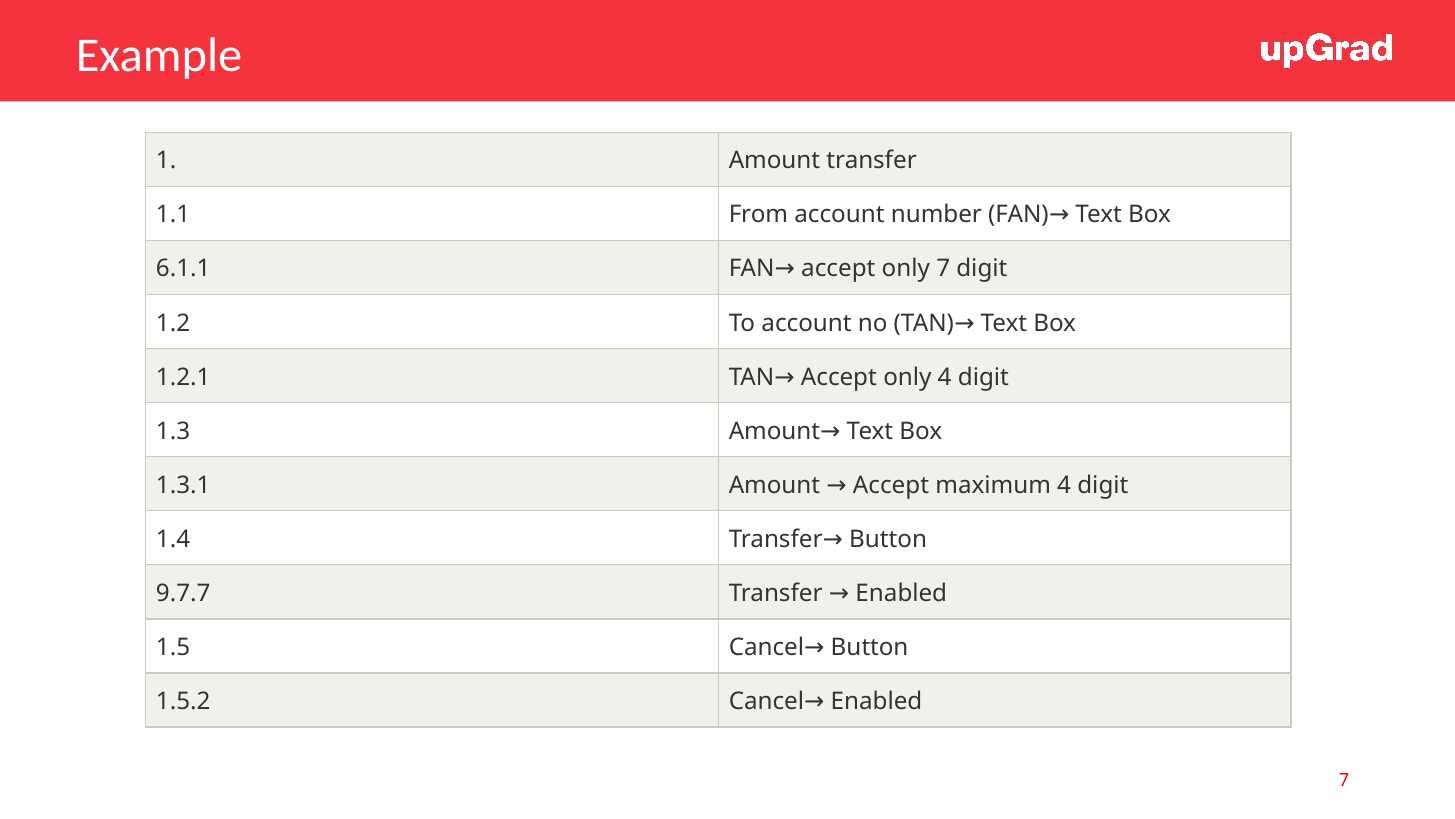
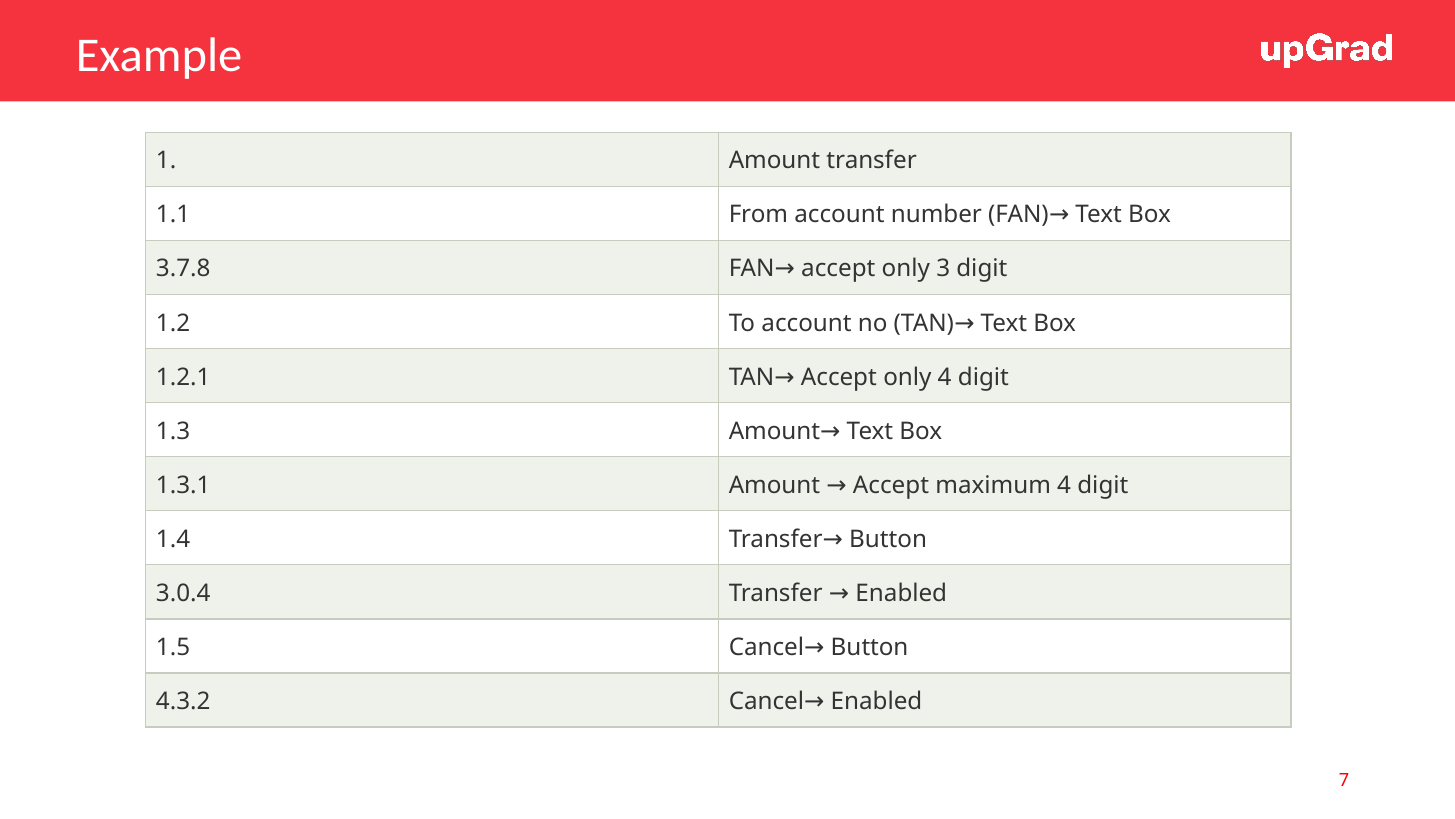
6.1.1: 6.1.1 -> 3.7.8 (183, 269)
only 7: 7 -> 3 (943, 269)
9.7.7: 9.7.7 -> 3.0.4 (183, 593)
1.5.2: 1.5.2 -> 4.3.2 (183, 701)
